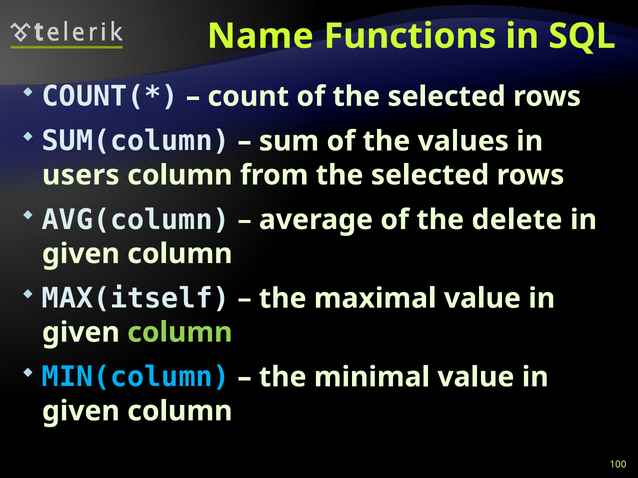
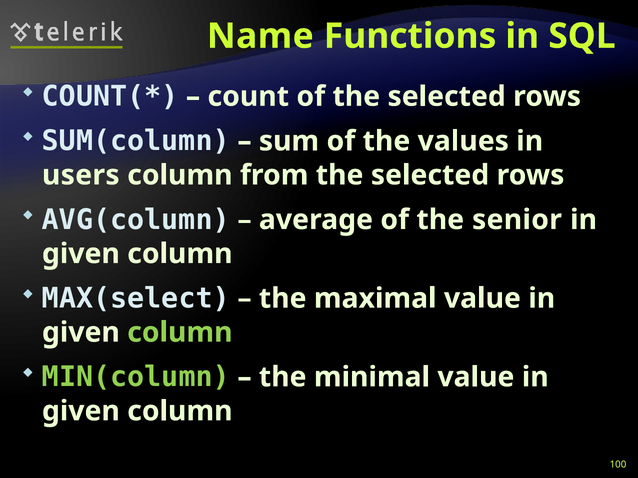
delete: delete -> senior (517, 220)
MAX(itself: MAX(itself -> MAX(select (136, 299)
MIN(column colour: light blue -> light green (136, 377)
